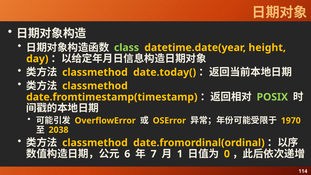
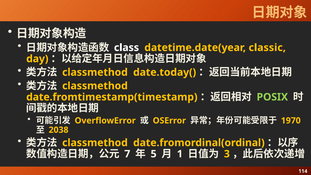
class colour: light green -> white (126, 48)
height: height -> classic (267, 48)
6: 6 -> 7 (127, 154)
7: 7 -> 5 (154, 154)
0: 0 -> 3 (227, 154)
